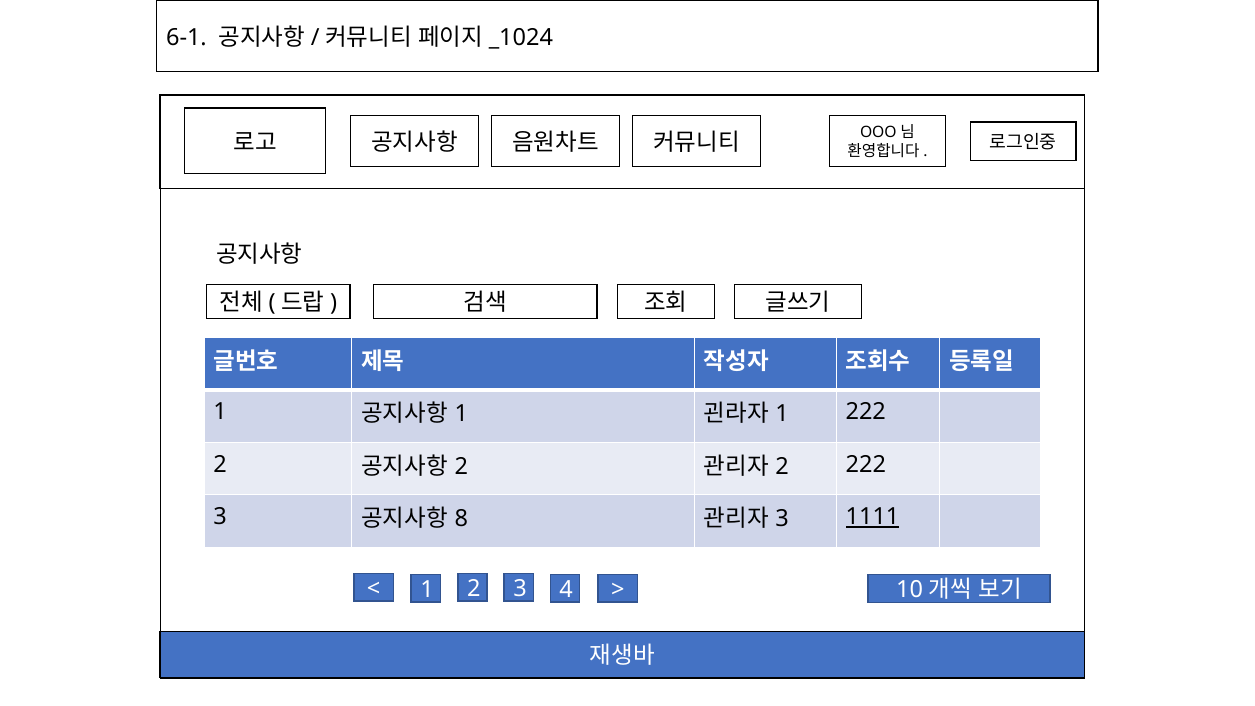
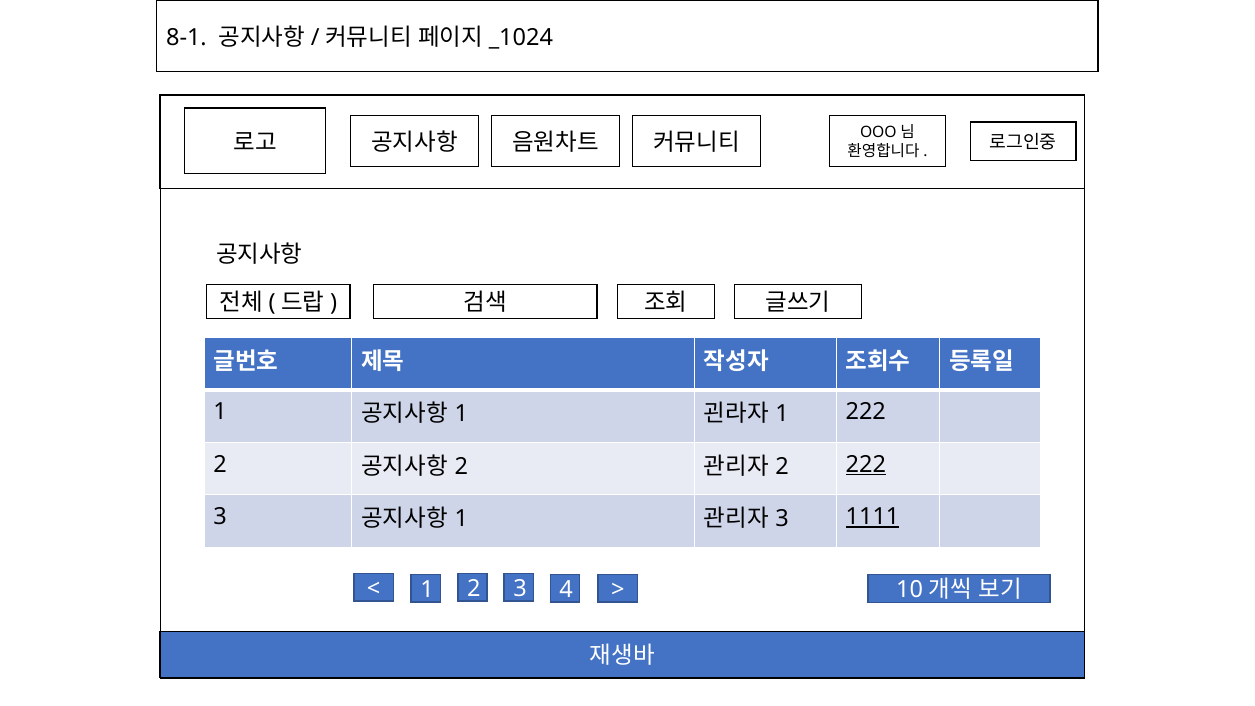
6-1: 6-1 -> 8-1 (186, 37)
222 underline: none -> present (866, 464)
8: 8 -> 1 (461, 519)
